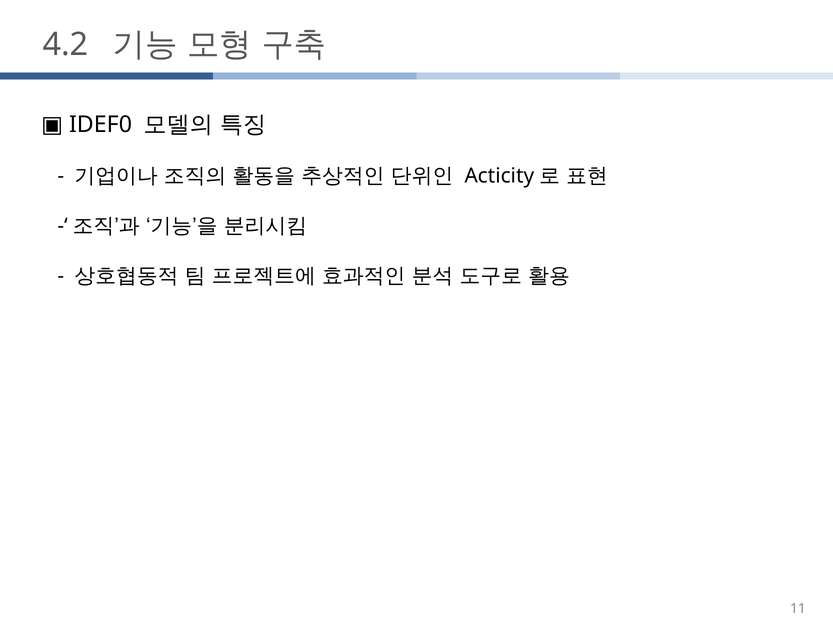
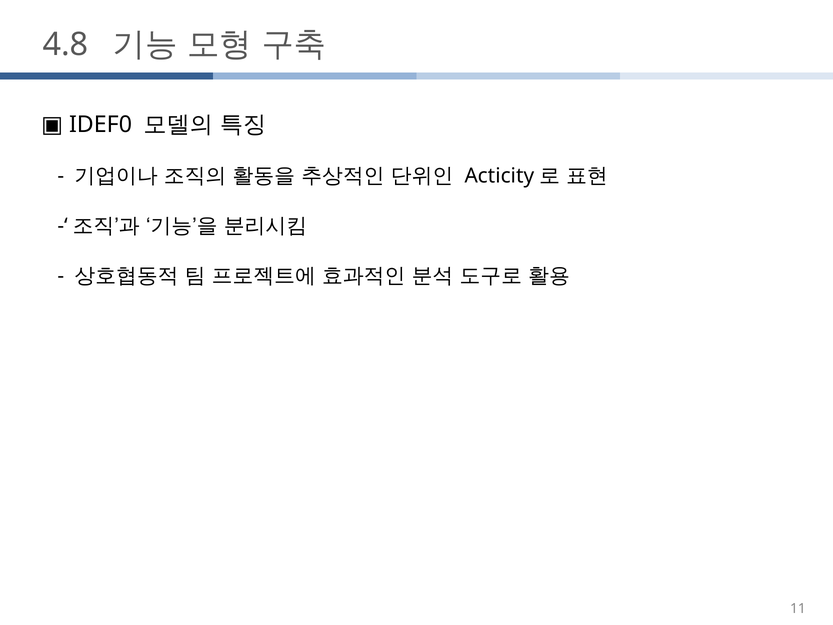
4.2: 4.2 -> 4.8 (65, 44)
